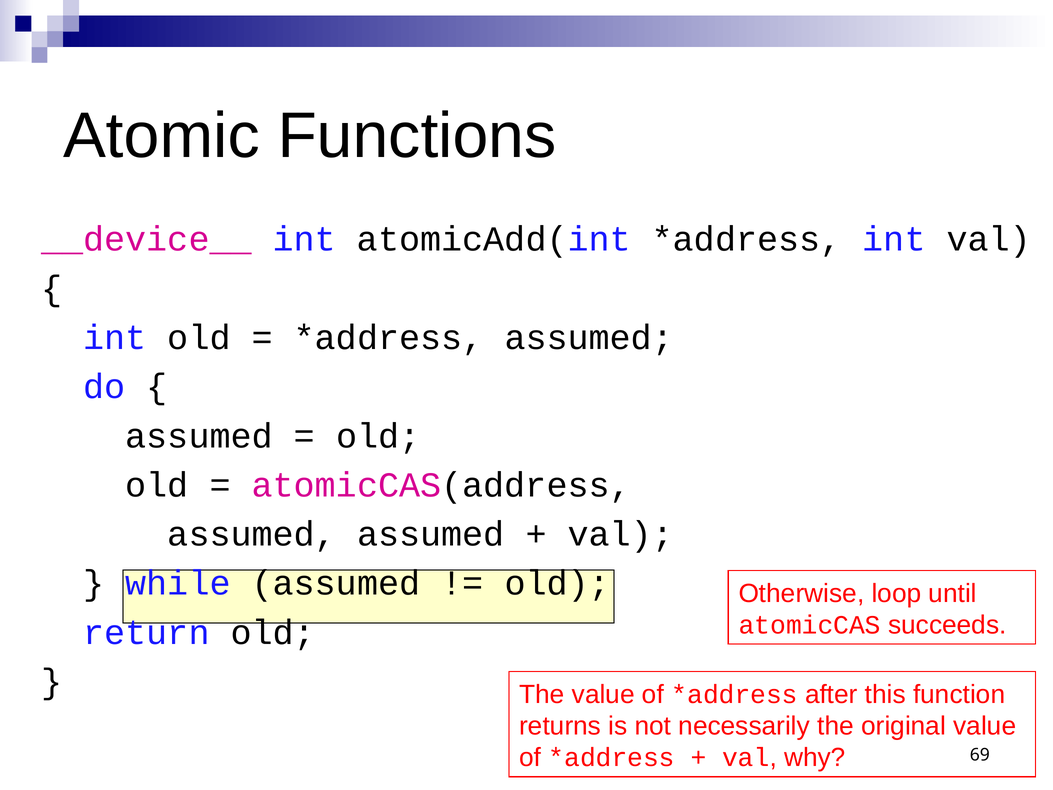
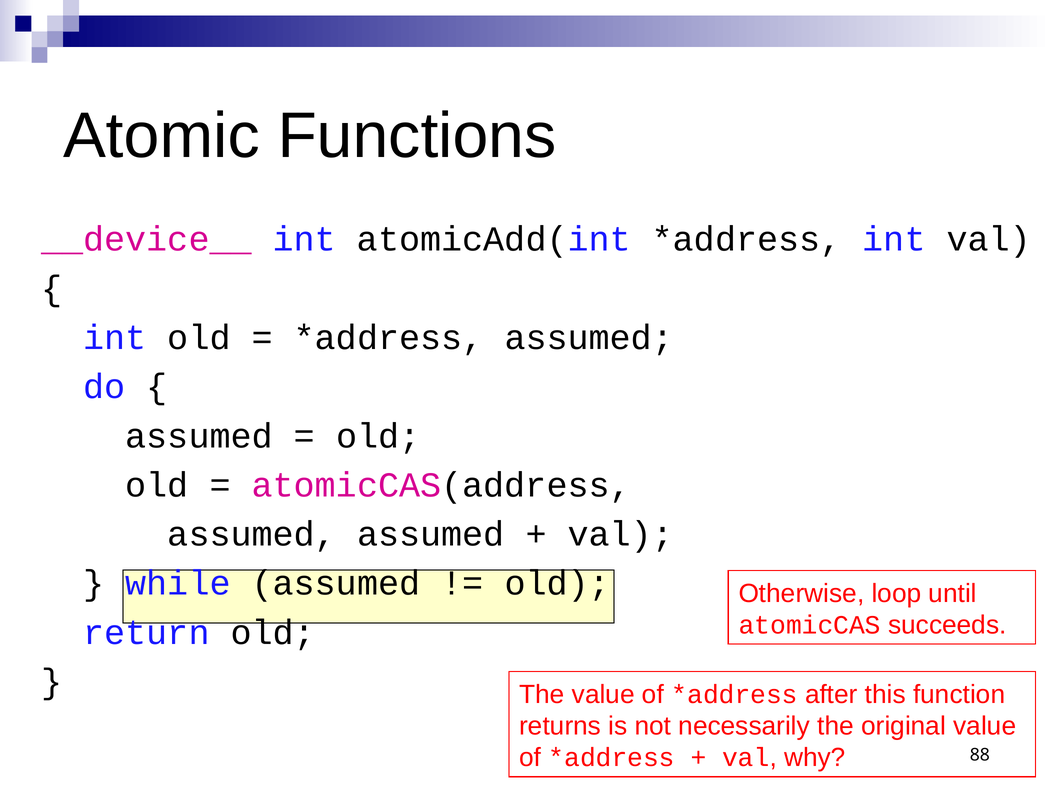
69: 69 -> 88 (980, 755)
